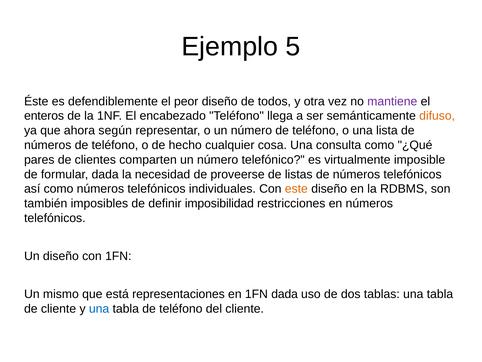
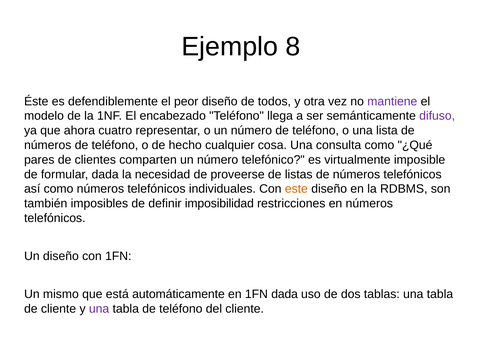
5: 5 -> 8 (293, 46)
enteros: enteros -> modelo (44, 116)
difuso colour: orange -> purple (437, 116)
según: según -> cuatro (115, 130)
representaciones: representaciones -> automáticamente (178, 294)
una colour: blue -> purple (99, 308)
